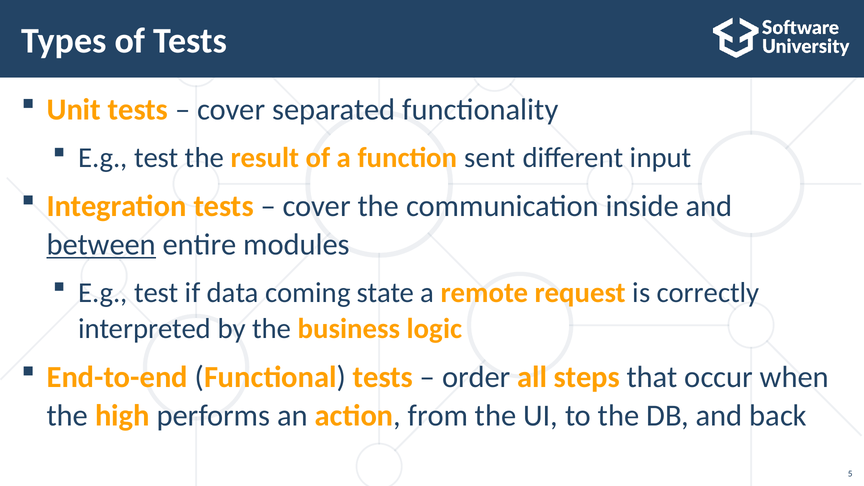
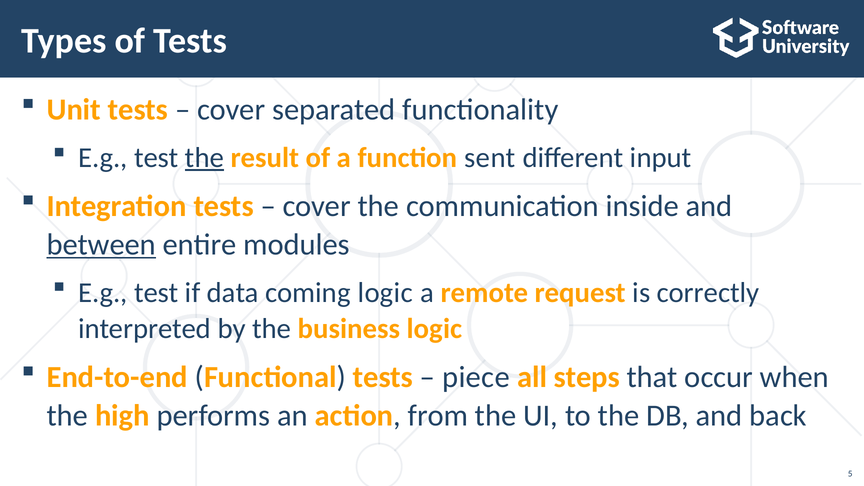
the underline: none -> present (205, 158)
coming state: state -> logic (385, 293)
order: order -> piece (476, 377)
